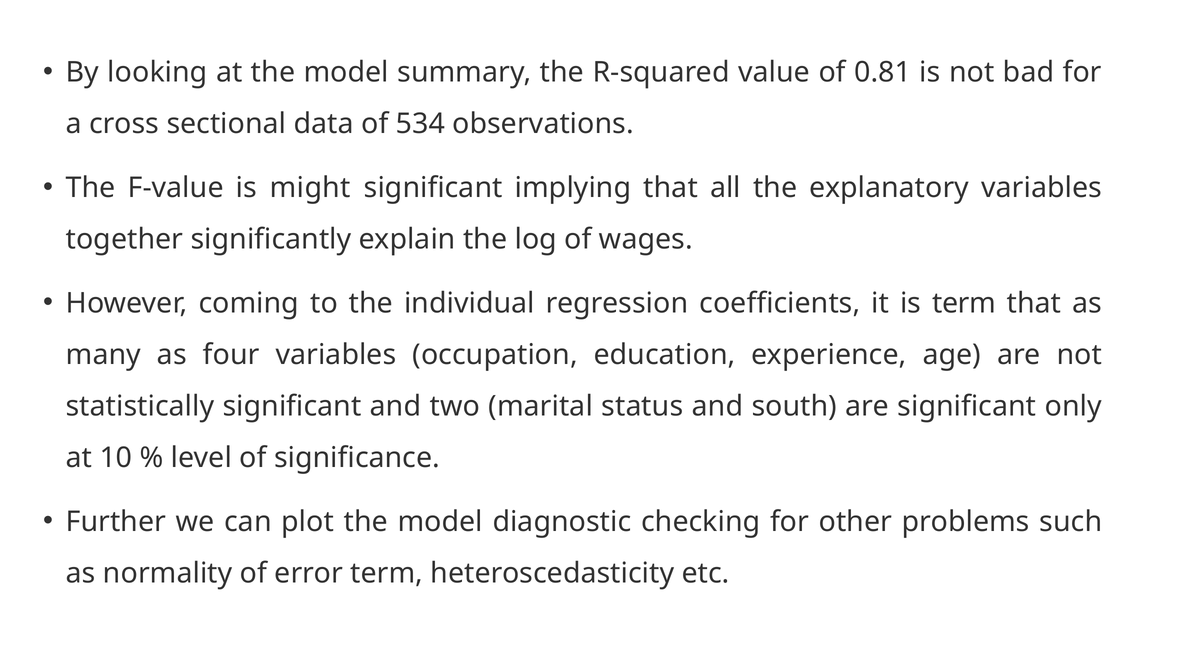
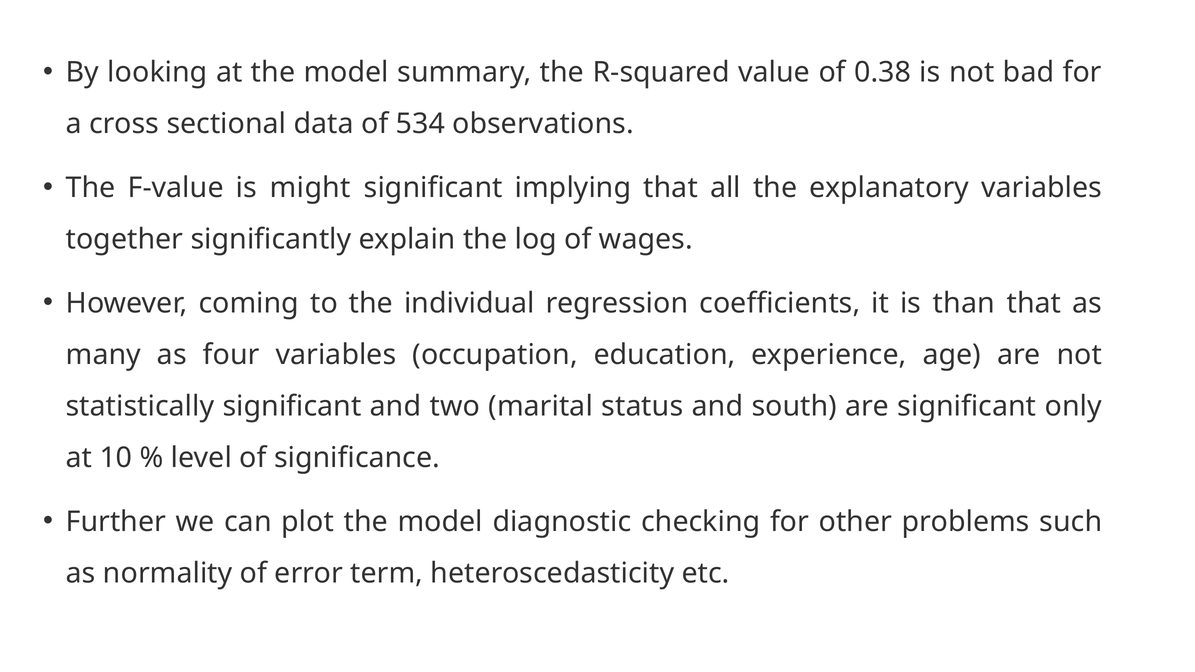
0.81: 0.81 -> 0.38 (883, 73)
is term: term -> than (964, 303)
